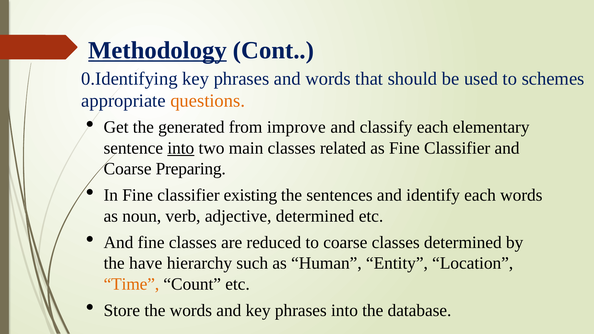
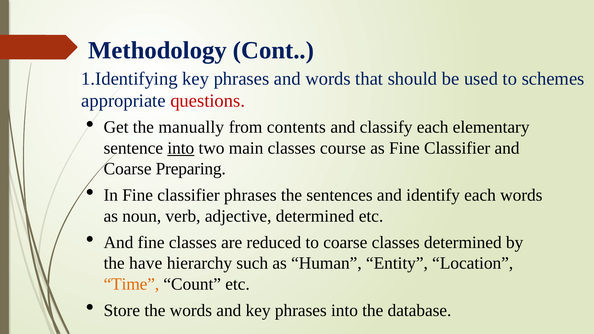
Methodology underline: present -> none (158, 50)
0.Identifying: 0.Identifying -> 1.Identifying (130, 79)
questions colour: orange -> red (208, 101)
generated: generated -> manually (191, 127)
improve: improve -> contents (296, 127)
related: related -> course (343, 148)
classifier existing: existing -> phrases (250, 195)
